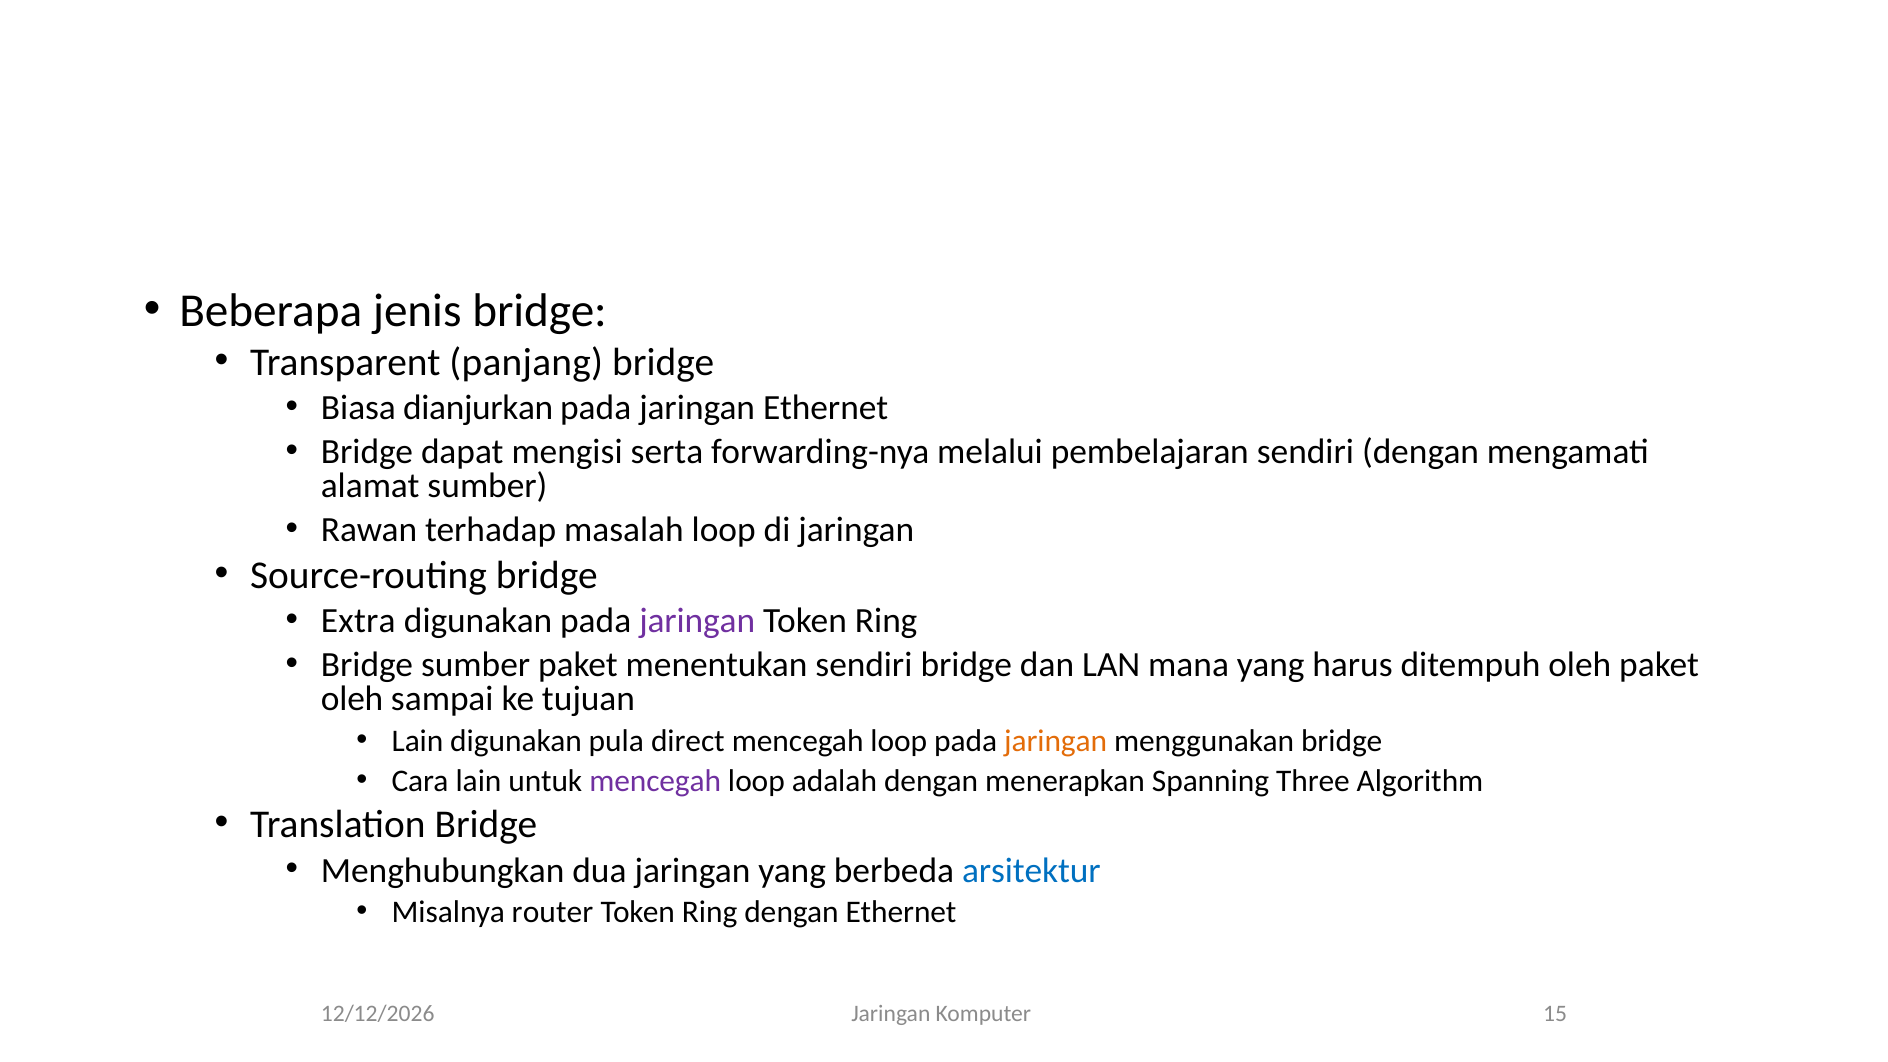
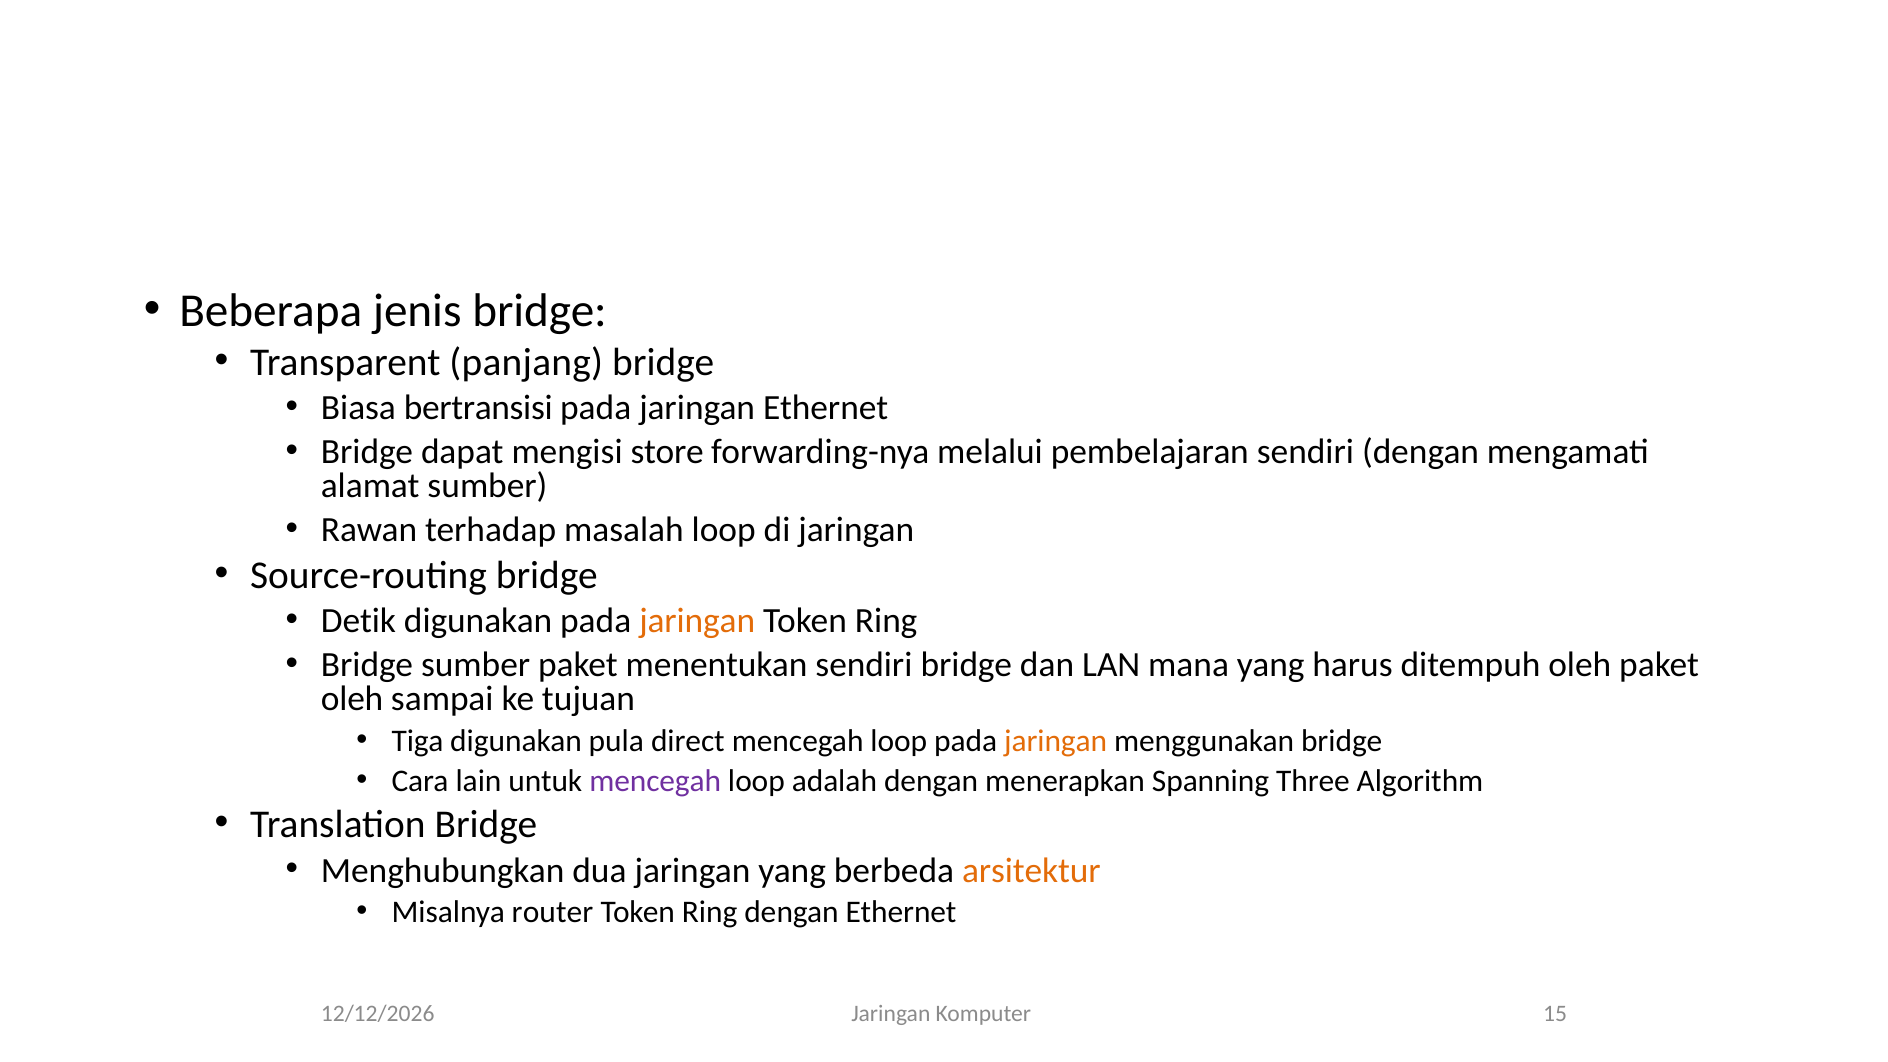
dianjurkan: dianjurkan -> bertransisi (478, 408)
serta: serta -> store (667, 452)
Extra: Extra -> Detik (358, 621)
jaringan colour: purple -> orange (697, 621)
Lain: Lain -> Tiga (418, 741)
arsitektur colour: blue -> orange (1031, 870)
